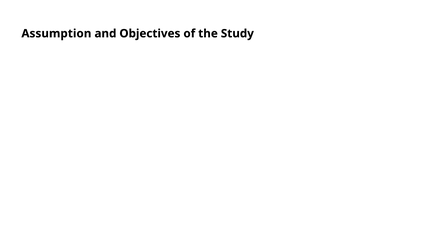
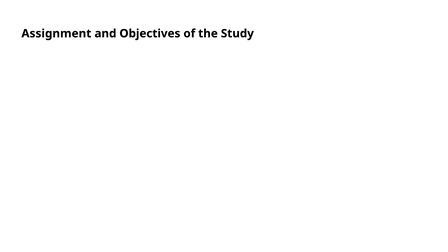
Assumption: Assumption -> Assignment (56, 34)
